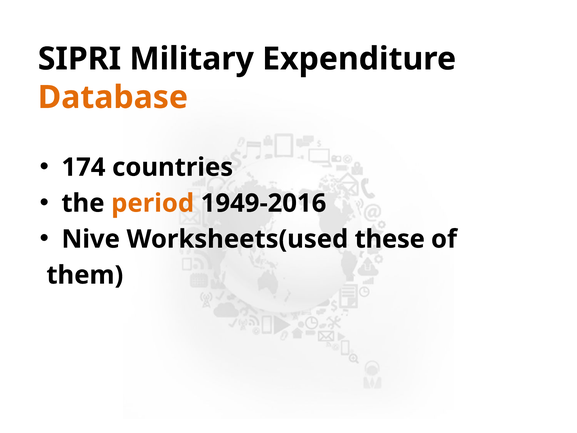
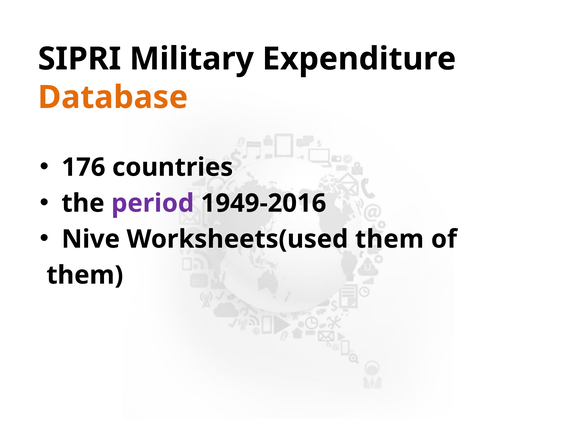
174: 174 -> 176 (83, 167)
period colour: orange -> purple (153, 203)
Worksheets(used these: these -> them (389, 239)
